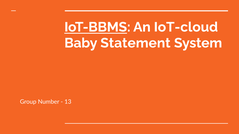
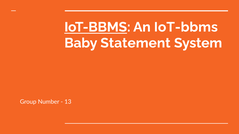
An IoT-cloud: IoT-cloud -> IoT-bbms (186, 27)
